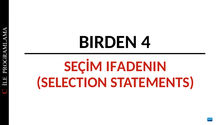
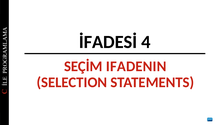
BIRDEN: BIRDEN -> İFADESİ (108, 42)
